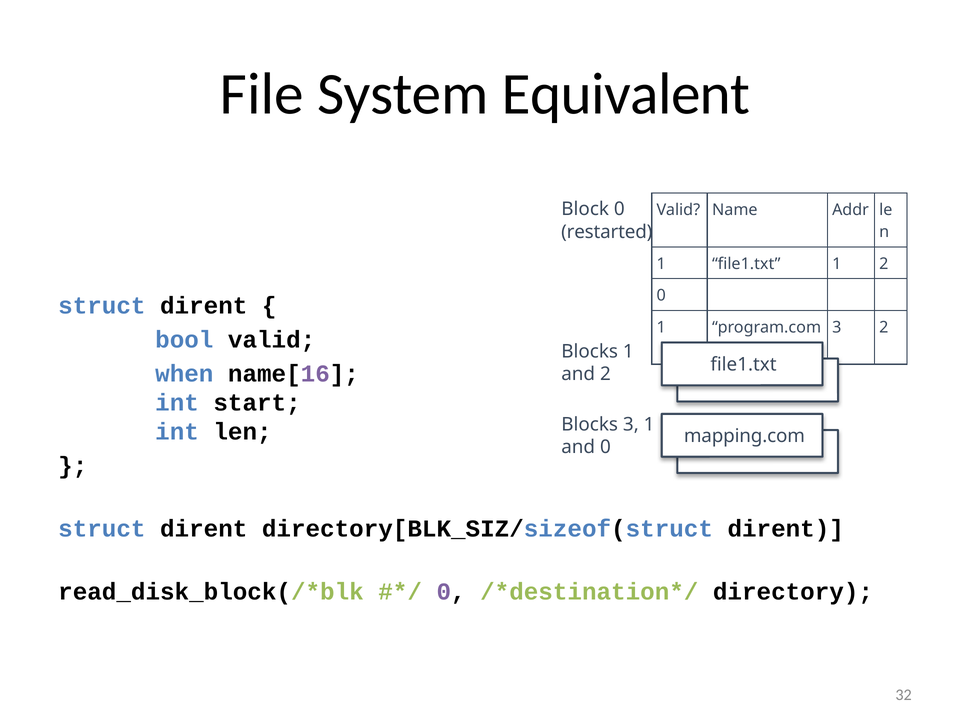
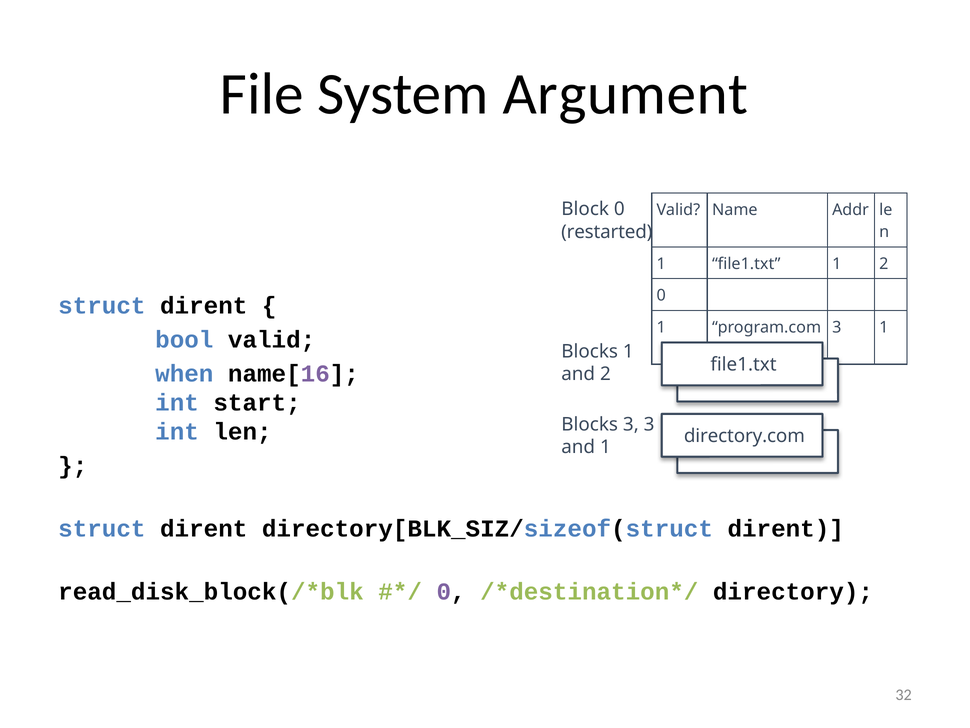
Equivalent: Equivalent -> Argument (625, 94)
3 2: 2 -> 1 (884, 327)
3 1: 1 -> 3 (649, 424)
mapping.com: mapping.com -> directory.com (744, 436)
and 0: 0 -> 1 (605, 447)
